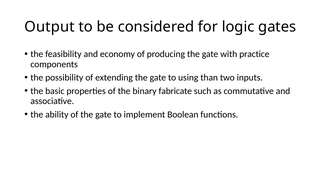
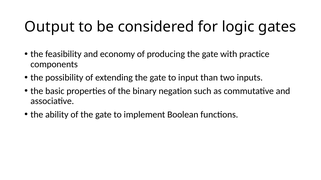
using: using -> input (188, 78)
fabricate: fabricate -> negation (175, 91)
